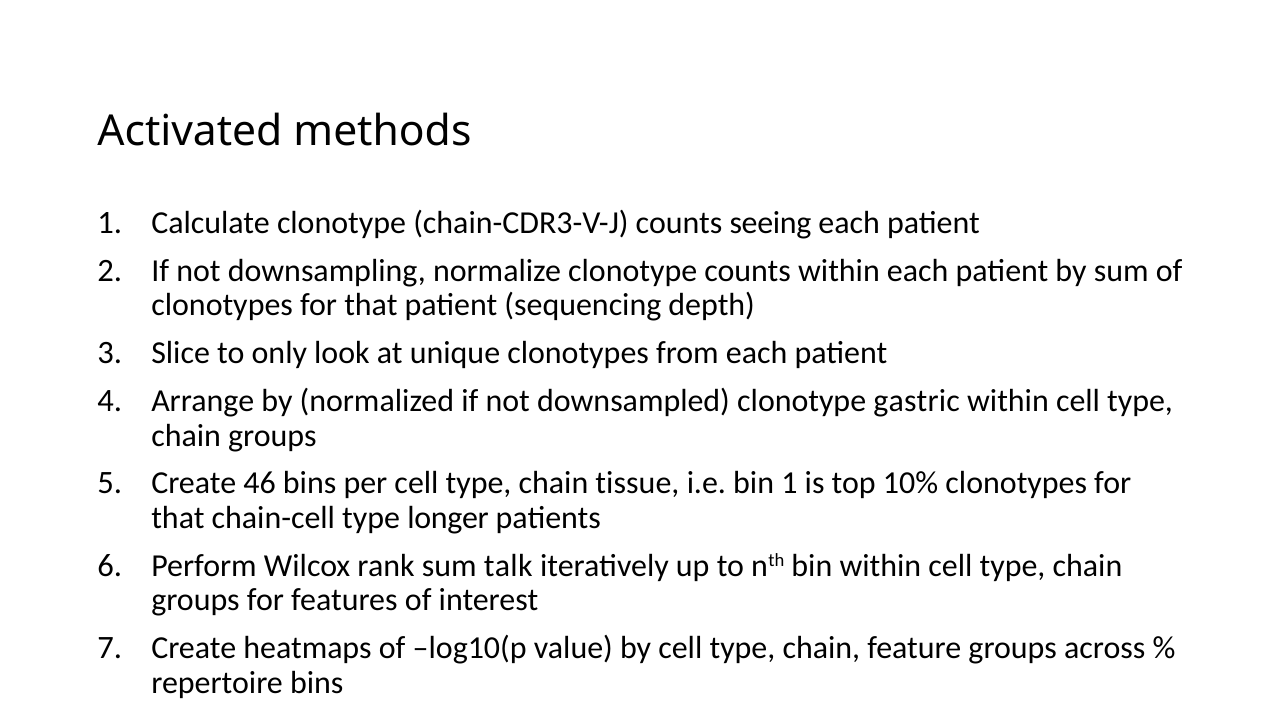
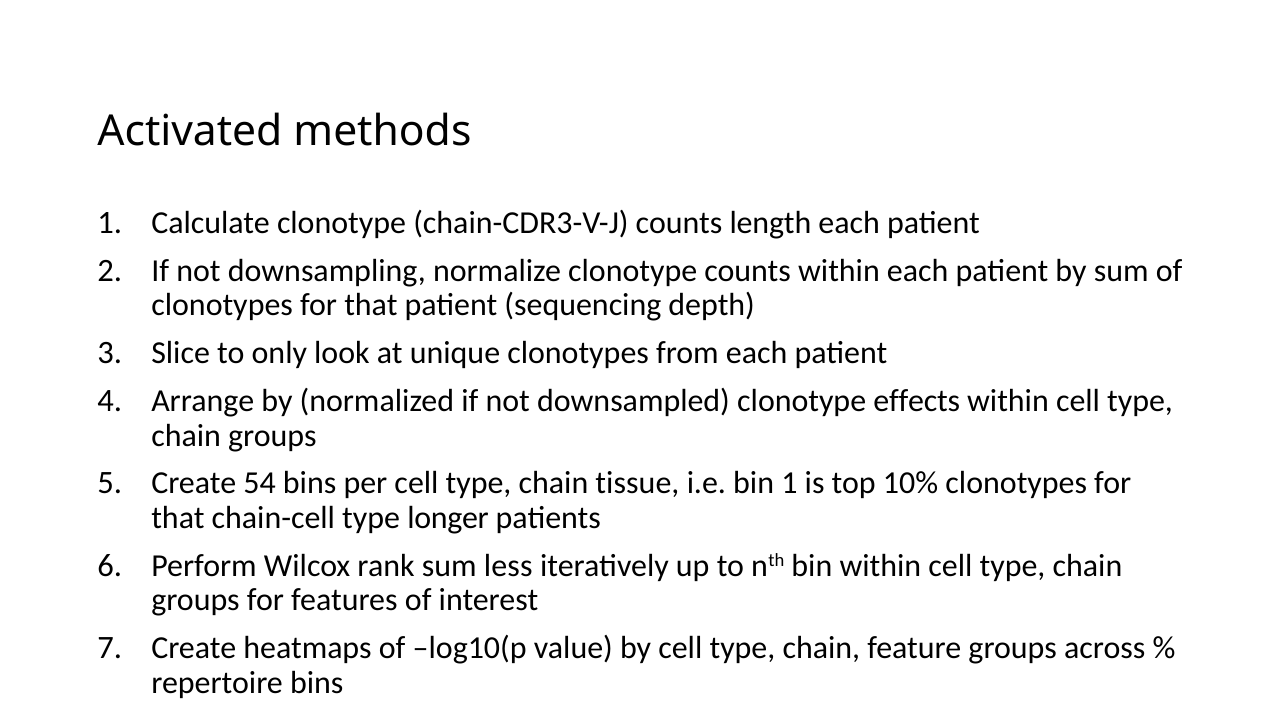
seeing: seeing -> length (770, 223)
gastric: gastric -> effects (917, 401)
46: 46 -> 54 (260, 483)
talk: talk -> less (508, 566)
